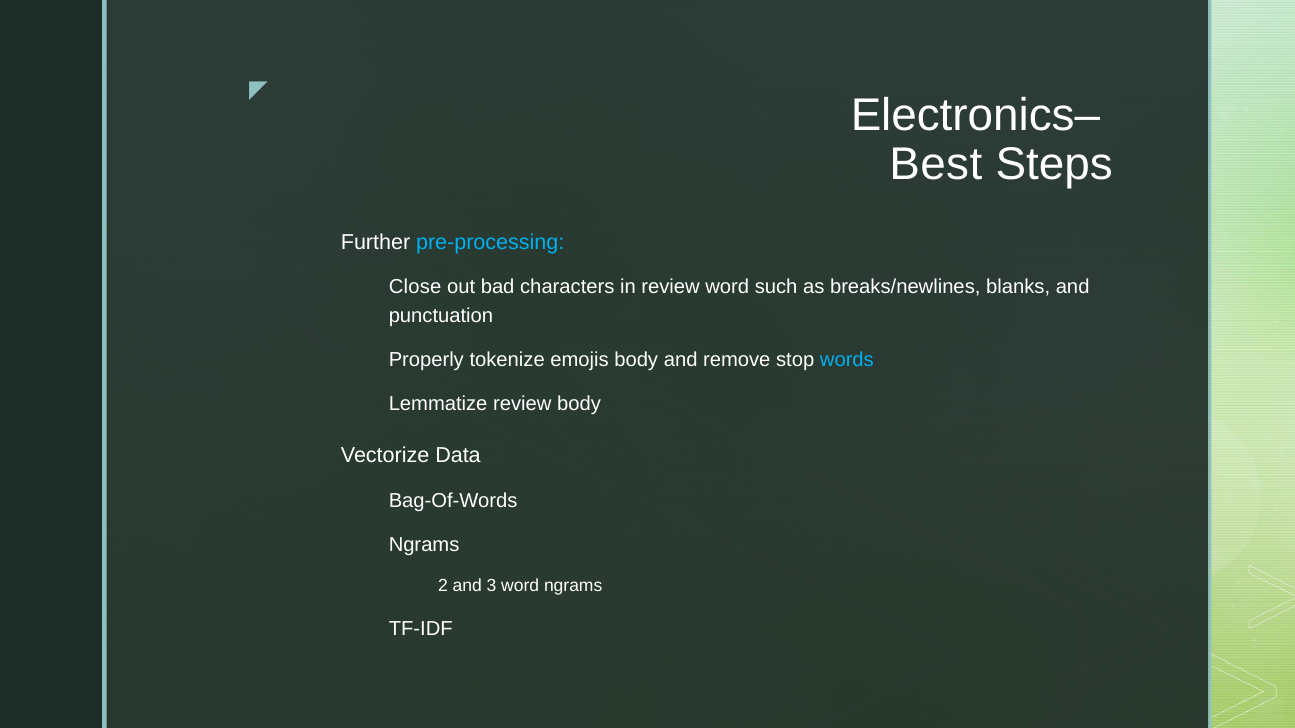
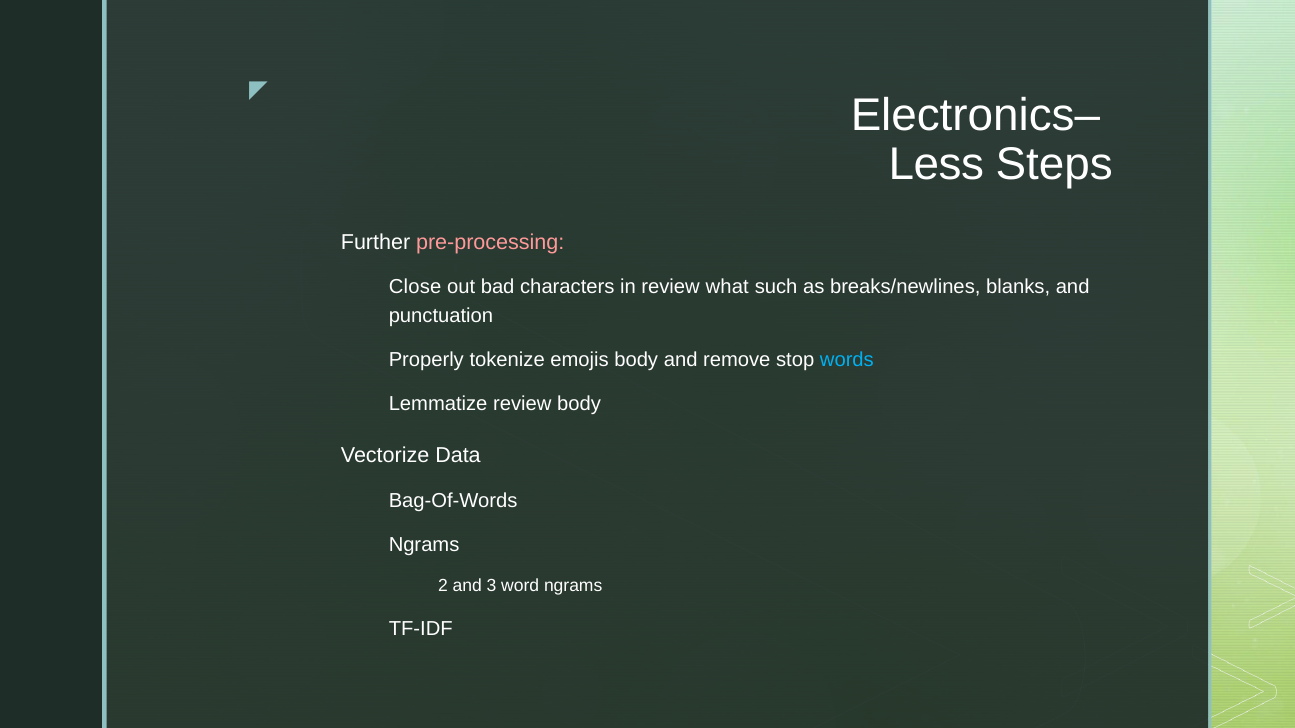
Best: Best -> Less (936, 165)
pre-processing colour: light blue -> pink (490, 242)
review word: word -> what (727, 287)
